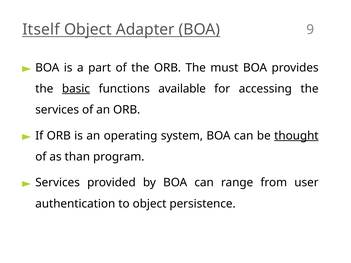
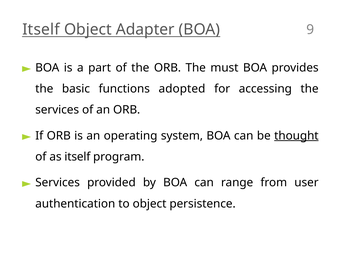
basic underline: present -> none (76, 89)
available: available -> adopted (182, 89)
as than: than -> itself (77, 157)
